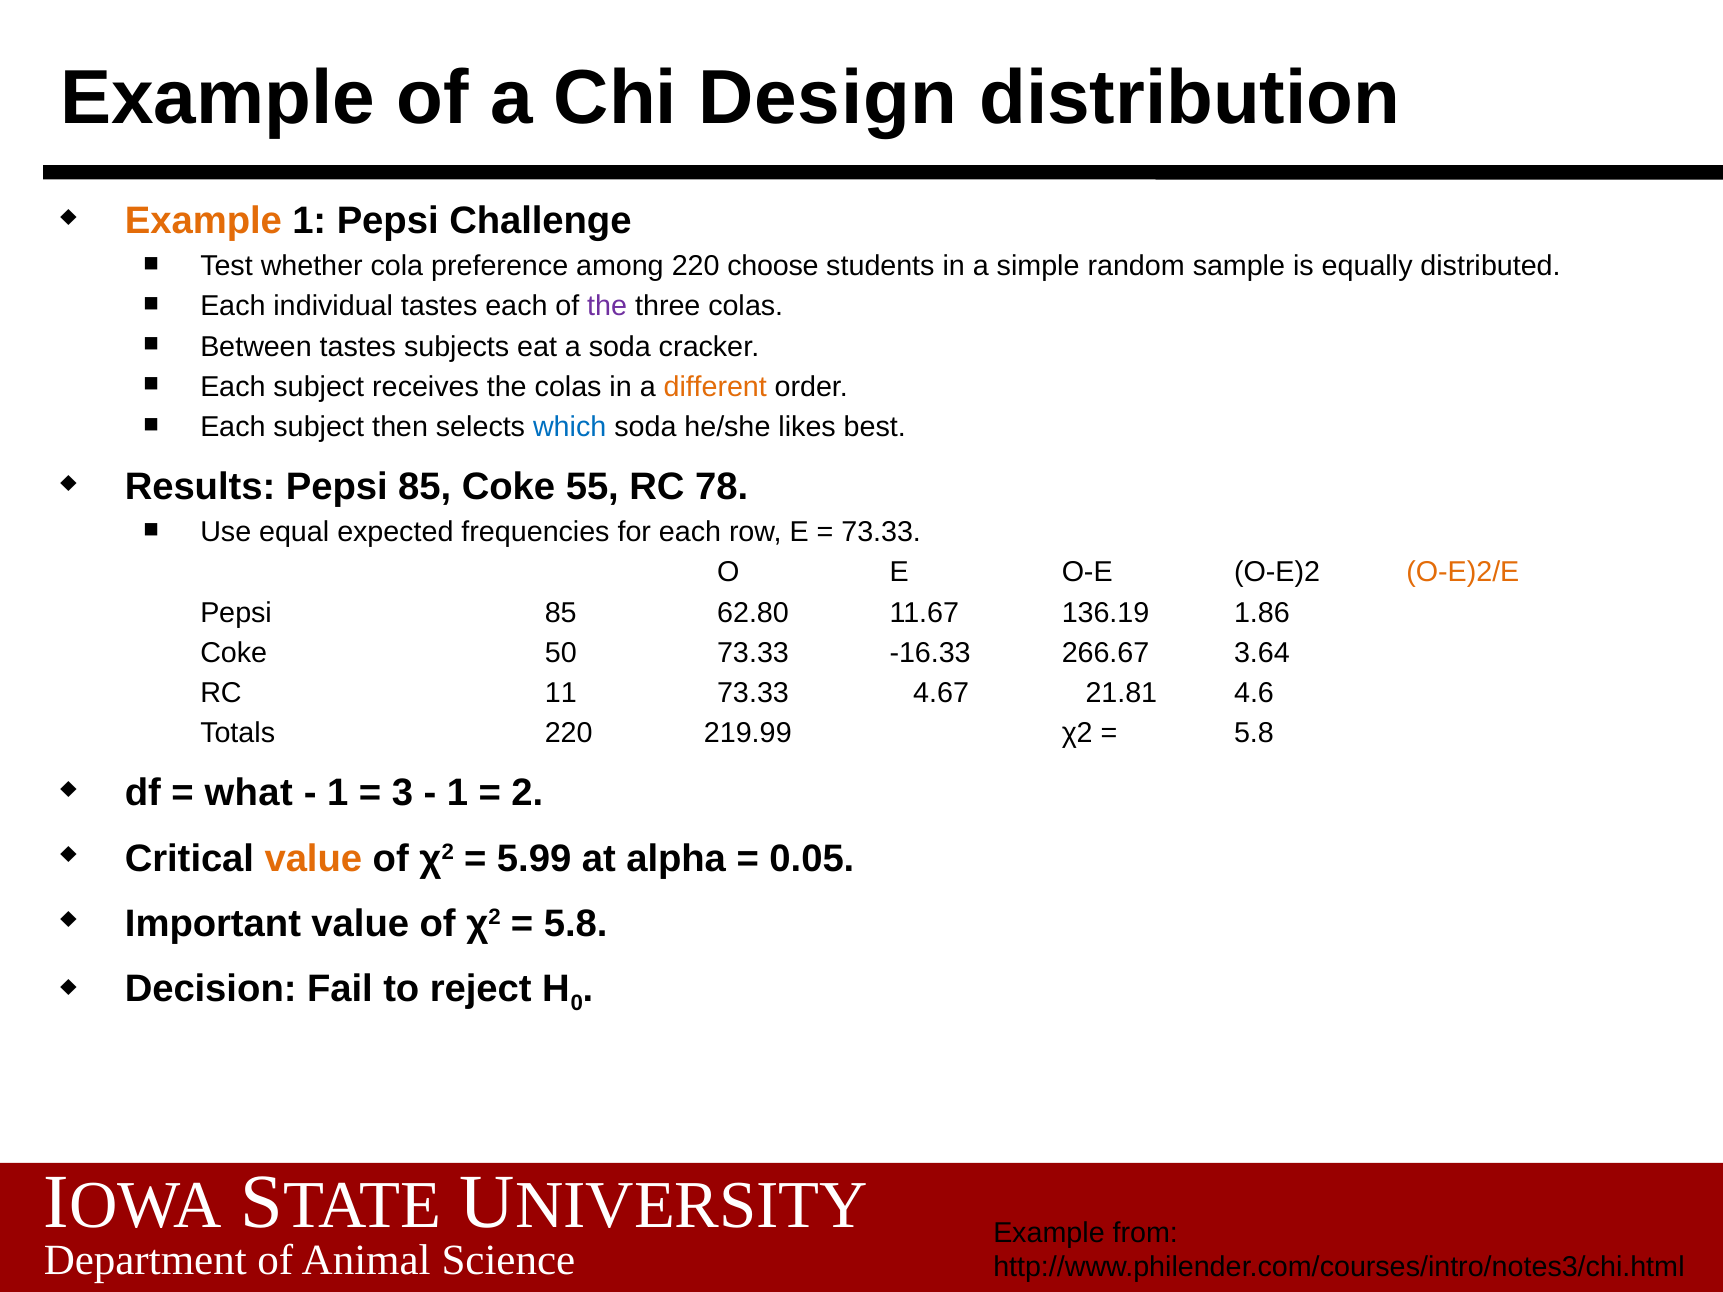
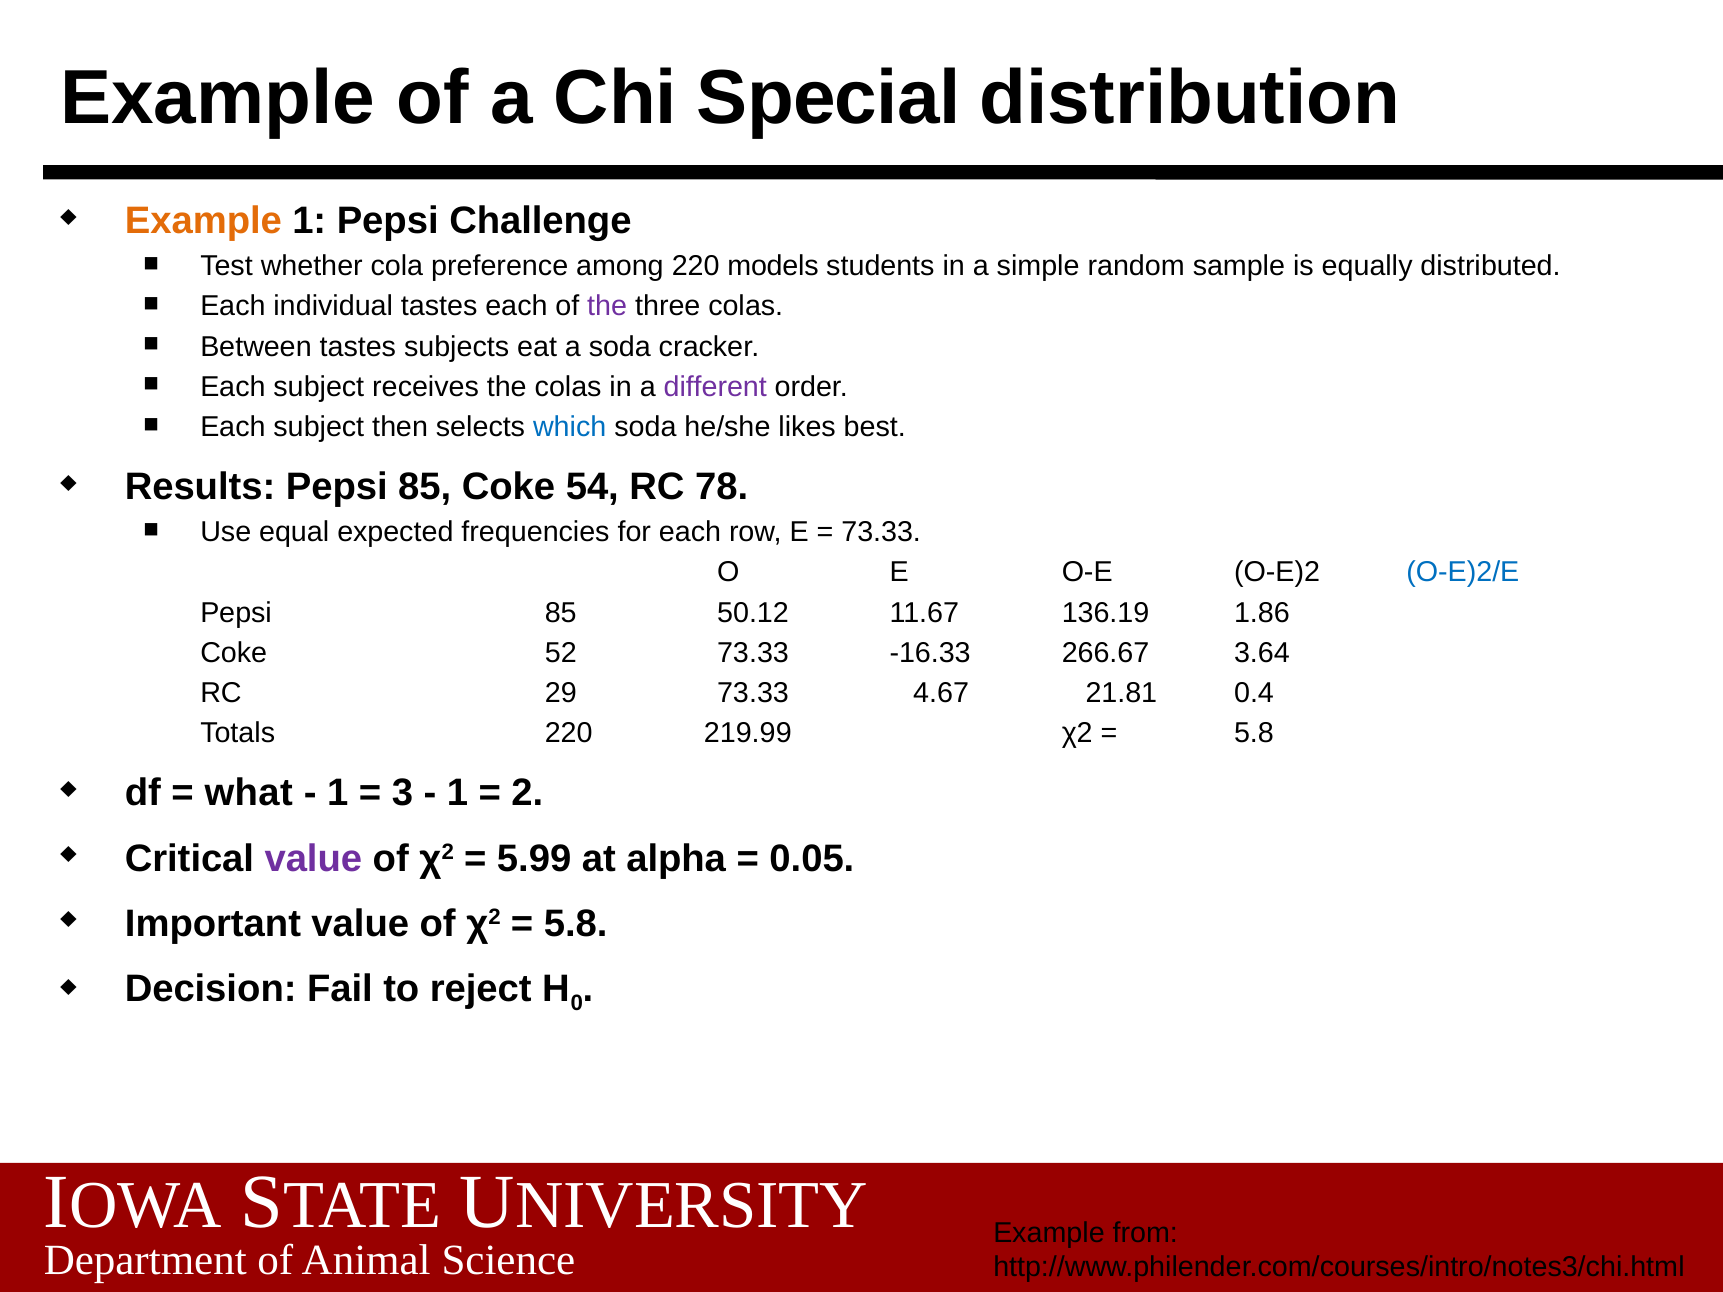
Design: Design -> Special (829, 99)
choose: choose -> models (773, 266)
different colour: orange -> purple (715, 387)
55: 55 -> 54 (592, 487)
O-E)2/E colour: orange -> blue (1463, 573)
62.80: 62.80 -> 50.12 (753, 613)
50: 50 -> 52 (561, 653)
11: 11 -> 29 (561, 693)
4.6: 4.6 -> 0.4 (1254, 693)
value colour: orange -> purple (313, 859)
